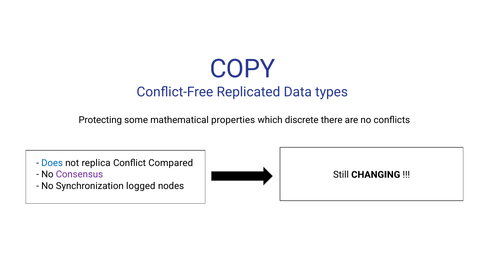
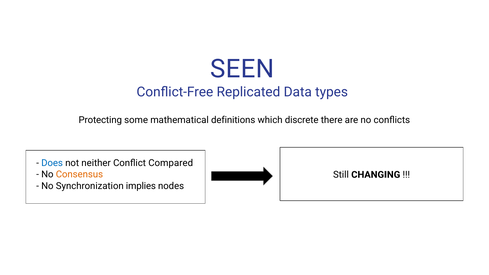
COPY: COPY -> SEEN (242, 69)
properties: properties -> definitions (233, 120)
replica: replica -> neither (96, 163)
Consensus colour: purple -> orange (79, 174)
logged: logged -> implies (141, 186)
